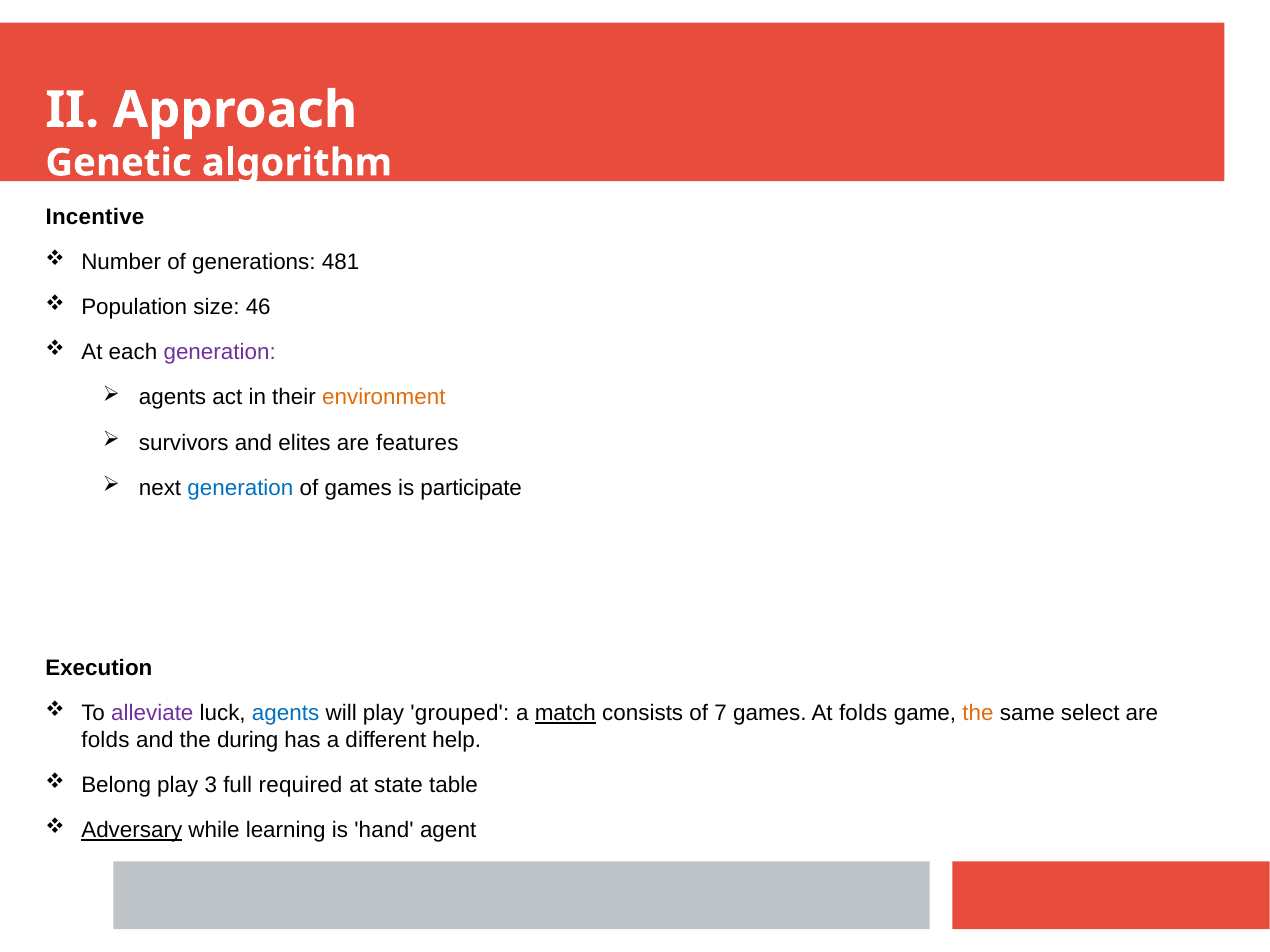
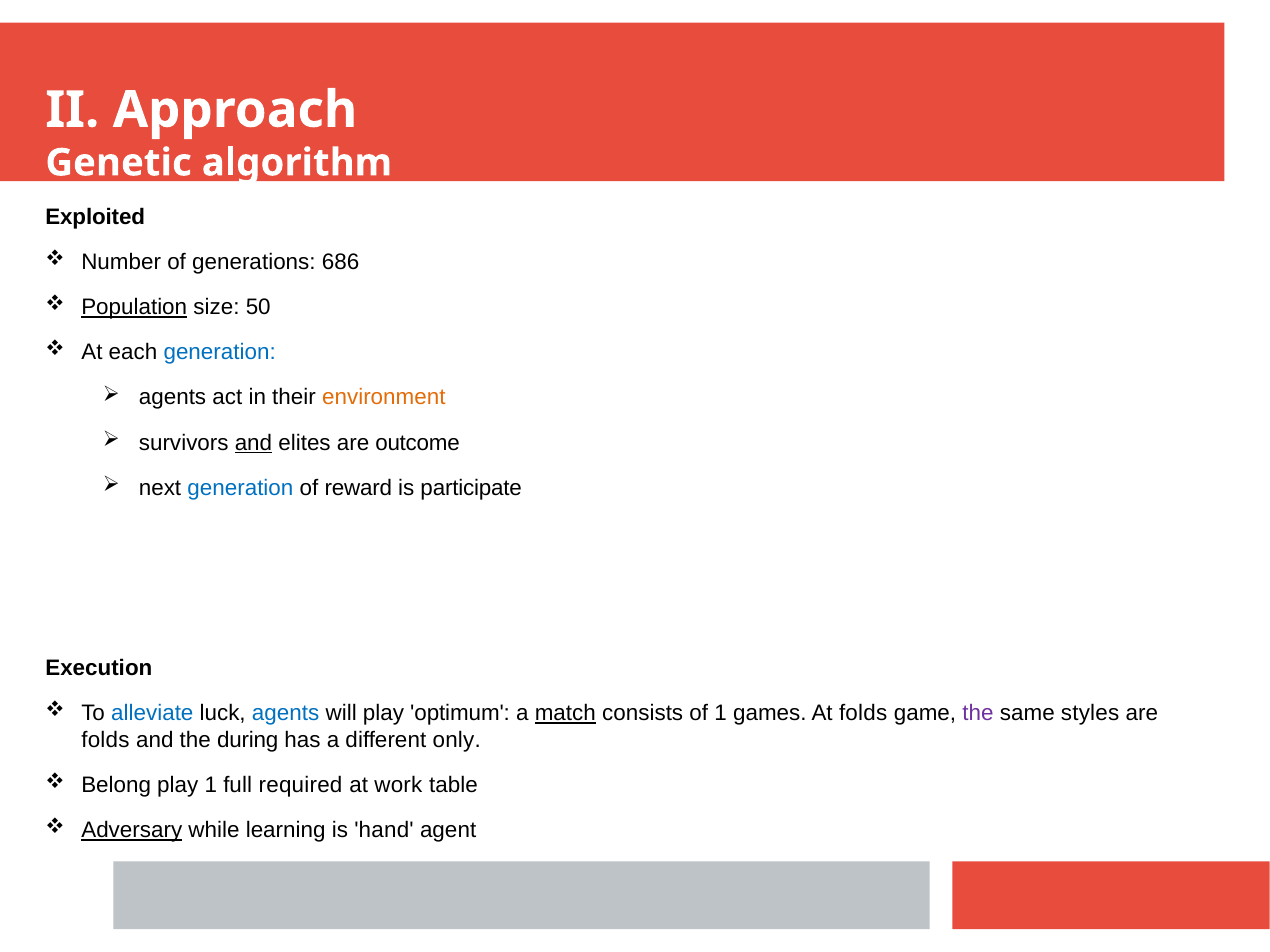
Incentive: Incentive -> Exploited (95, 217)
481: 481 -> 686 (341, 262)
Population underline: none -> present (134, 307)
46: 46 -> 50 (258, 307)
generation colour: purple -> blue (220, 353)
and underline: none -> present (253, 443)
features: features -> outcome (418, 443)
of games: games -> reward (358, 488)
alleviate colour: purple -> blue (152, 714)
grouped: grouped -> optimum (460, 714)
of 7: 7 -> 1 (720, 714)
the colour: orange -> purple (978, 714)
select: select -> styles (1090, 714)
help: help -> only (457, 741)
play 3: 3 -> 1 (211, 786)
state: state -> work (398, 786)
